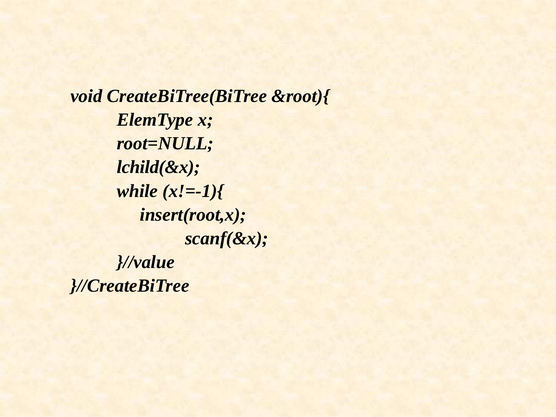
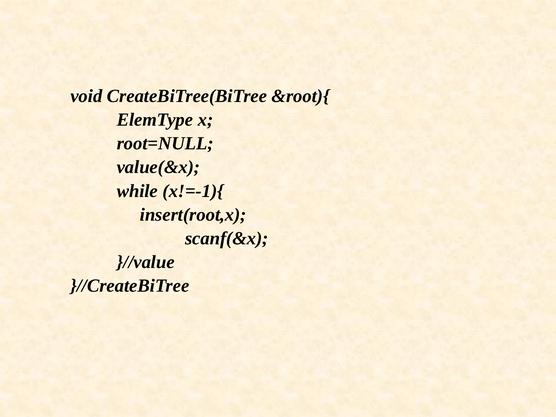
lchild(&x: lchild(&x -> value(&x (158, 167)
